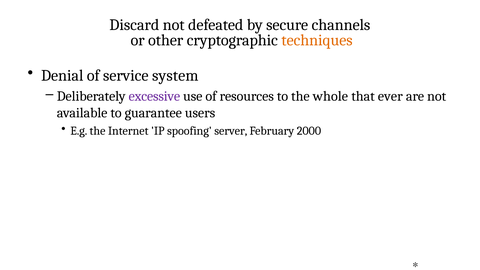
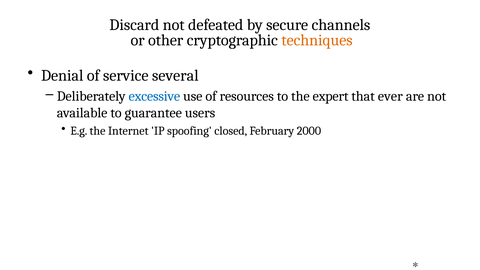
system: system -> several (175, 76)
excessive colour: purple -> blue (154, 96)
whole: whole -> expert (331, 96)
server: server -> closed (231, 131)
